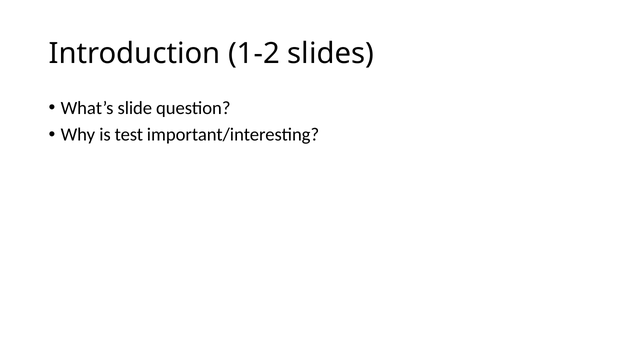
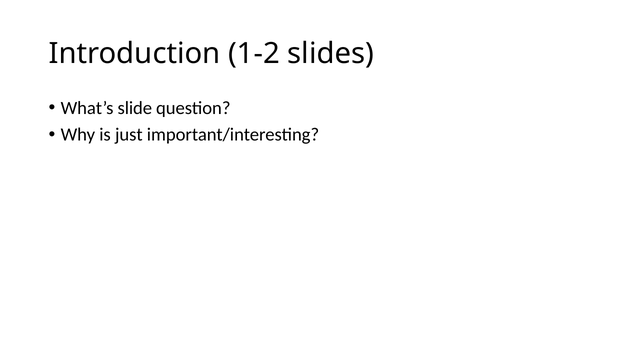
test: test -> just (129, 135)
